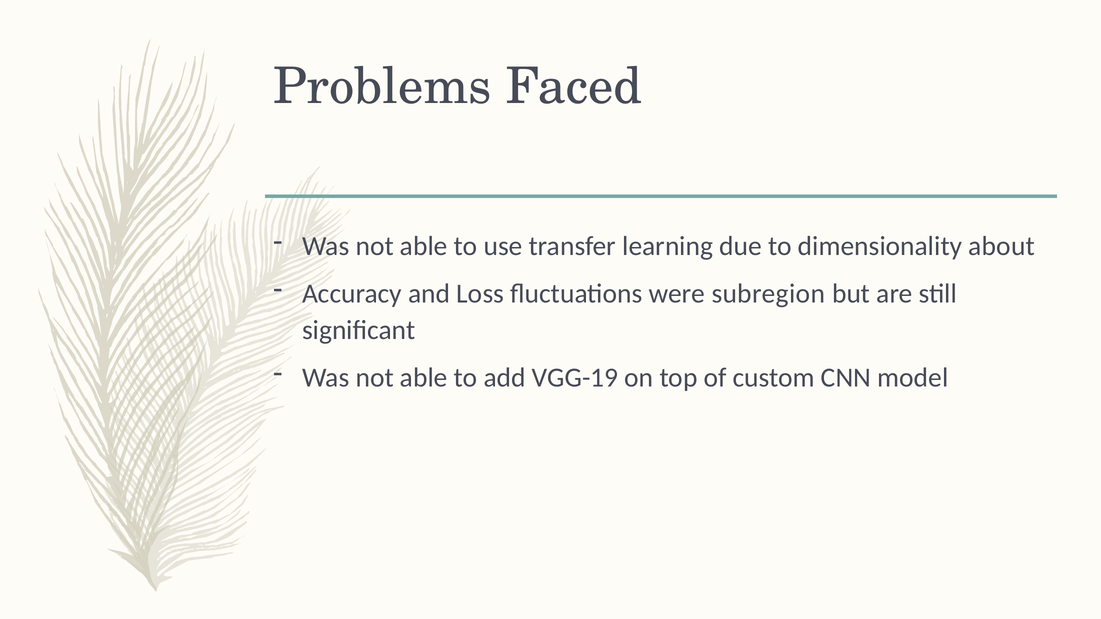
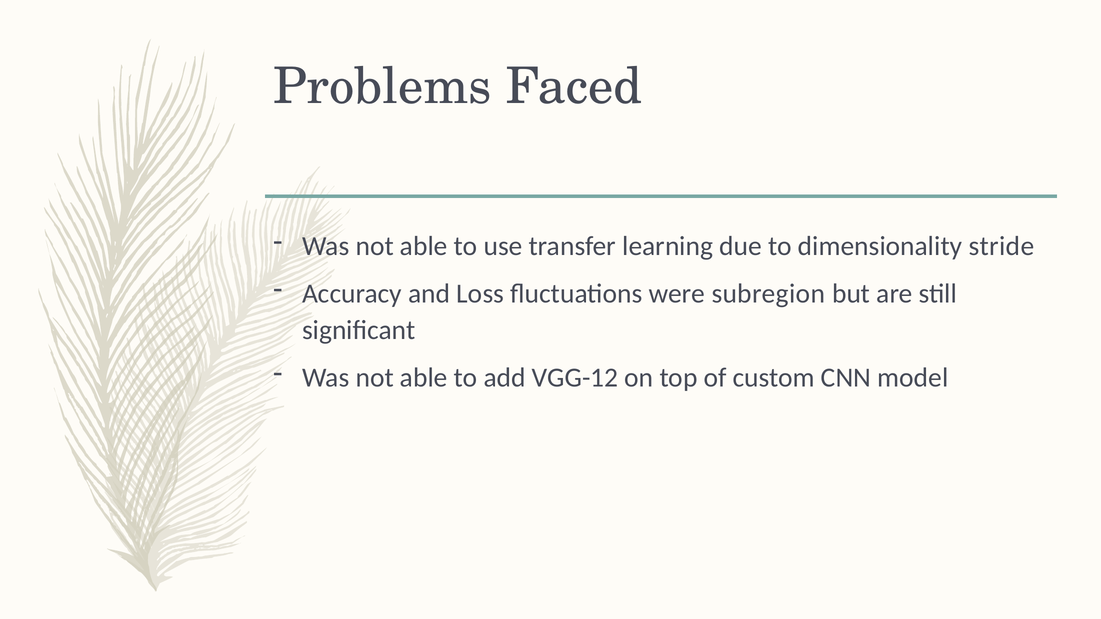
about: about -> stride (1002, 246)
VGG-19: VGG-19 -> VGG-12 (575, 378)
